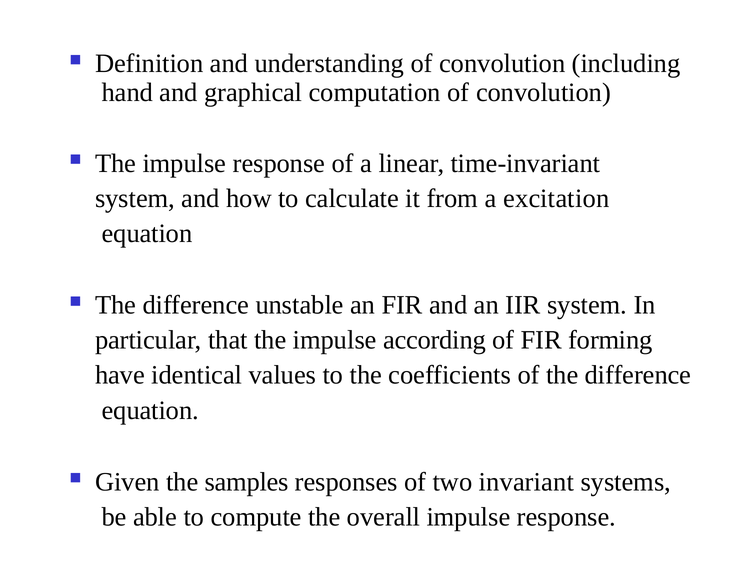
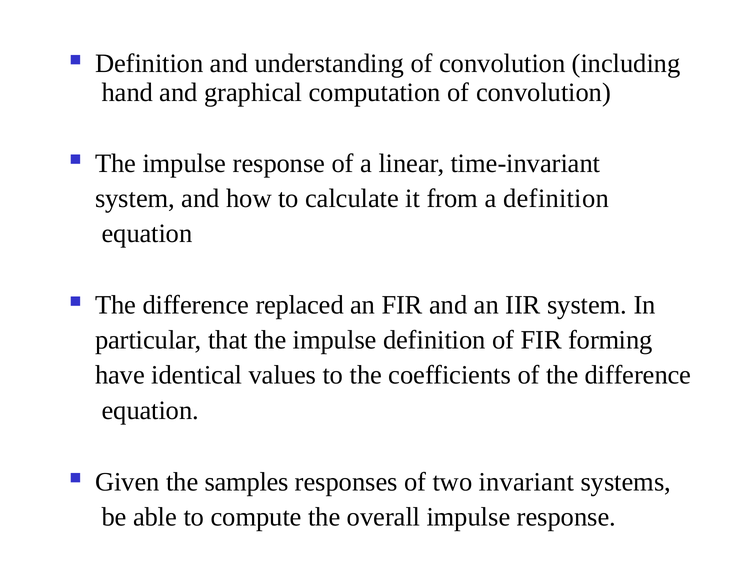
a excitation: excitation -> definition (556, 199)
unstable: unstable -> replaced (300, 305)
impulse according: according -> definition (434, 340)
